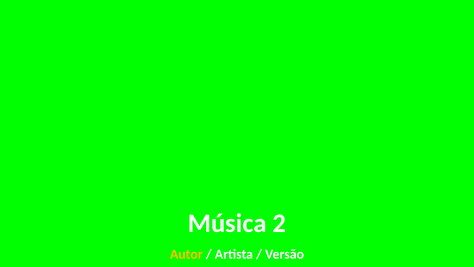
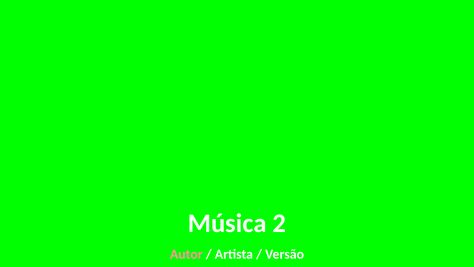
Autor colour: yellow -> pink (186, 254)
